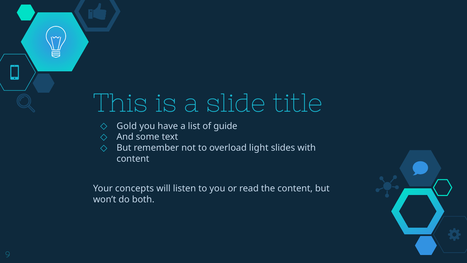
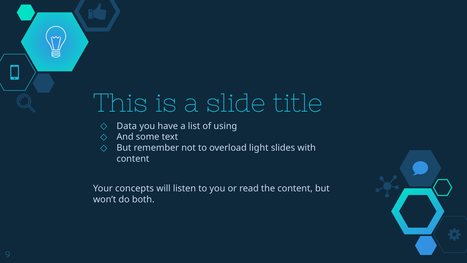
Gold: Gold -> Data (127, 126)
guide: guide -> using (225, 126)
